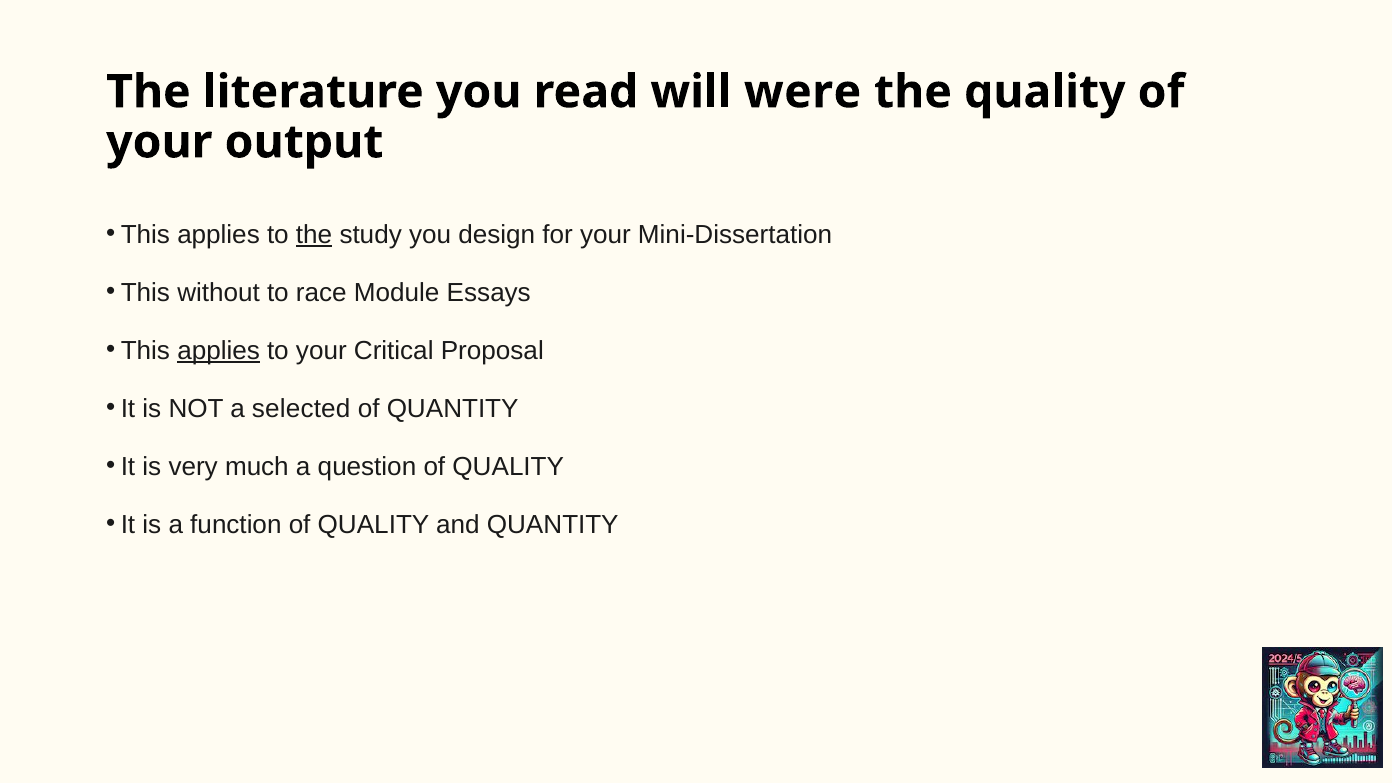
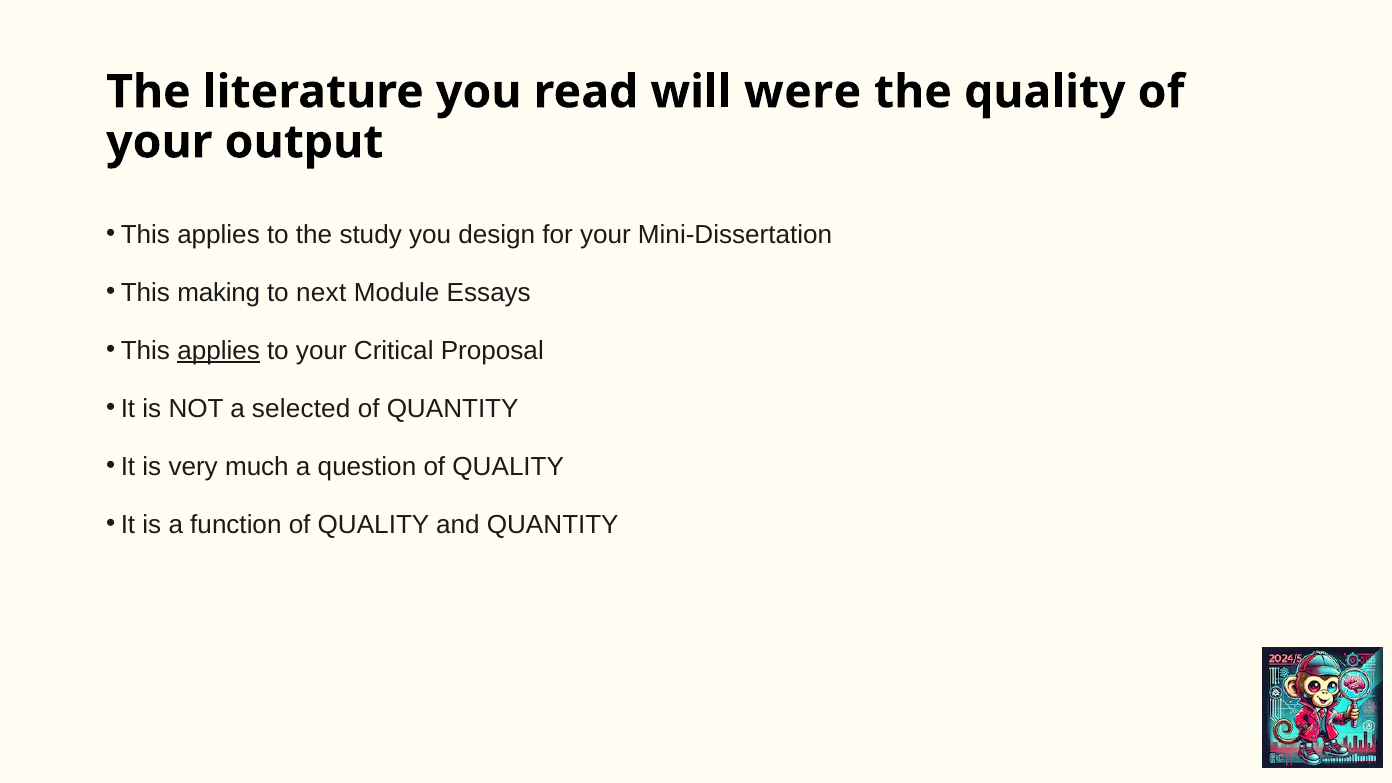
the underline: present -> none (314, 235)
without: without -> making (219, 293)
race: race -> next (321, 293)
